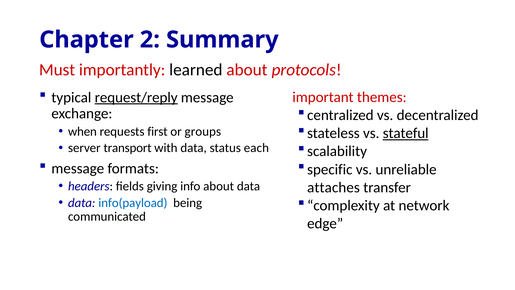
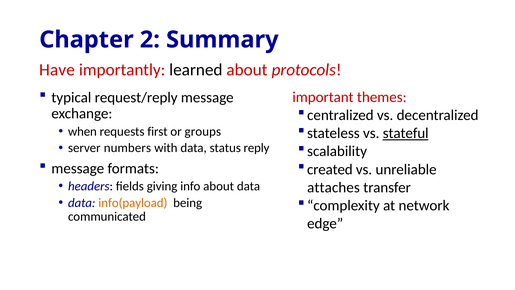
Must: Must -> Have (57, 70)
request/reply underline: present -> none (136, 97)
transport: transport -> numbers (127, 148)
each: each -> reply (256, 148)
specific: specific -> created (330, 169)
info(payload colour: blue -> orange (133, 203)
